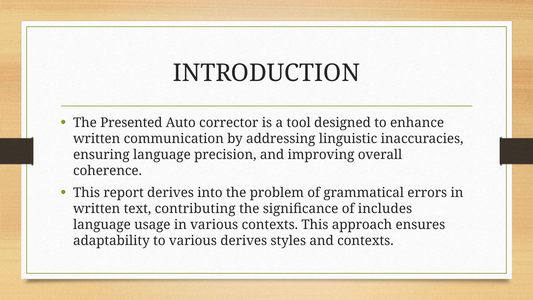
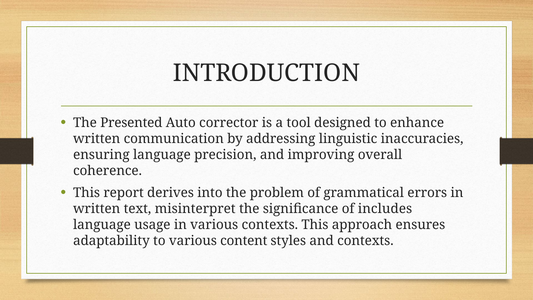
contributing: contributing -> misinterpret (195, 209)
various derives: derives -> content (244, 241)
